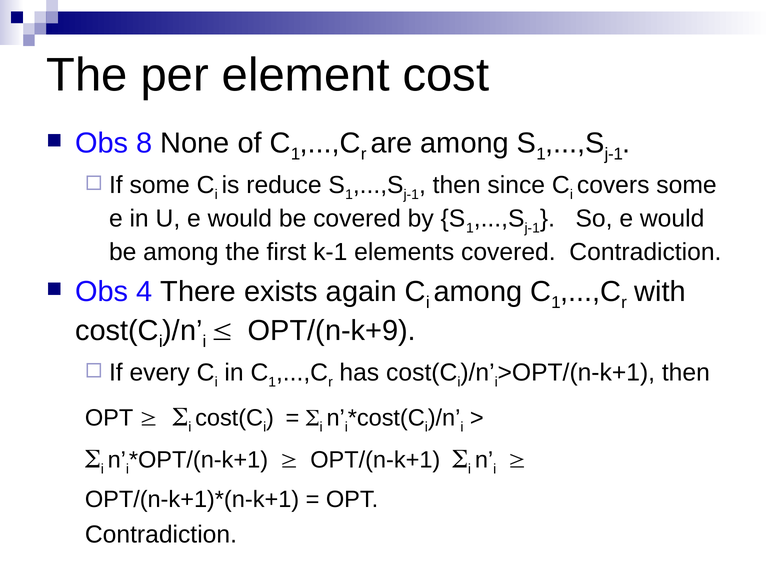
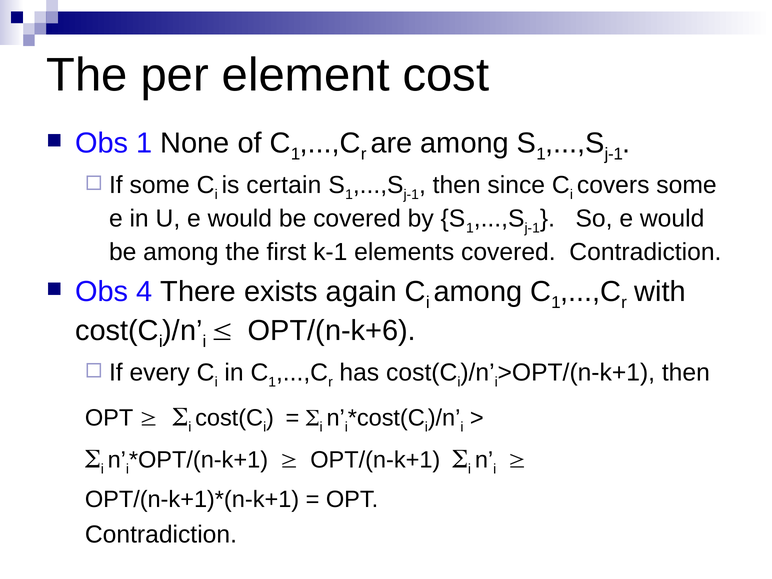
Obs 8: 8 -> 1 (144, 143)
reduce: reduce -> certain (284, 185)
OPT/(n-k+9: OPT/(n-k+9 -> OPT/(n-k+6 (332, 331)
